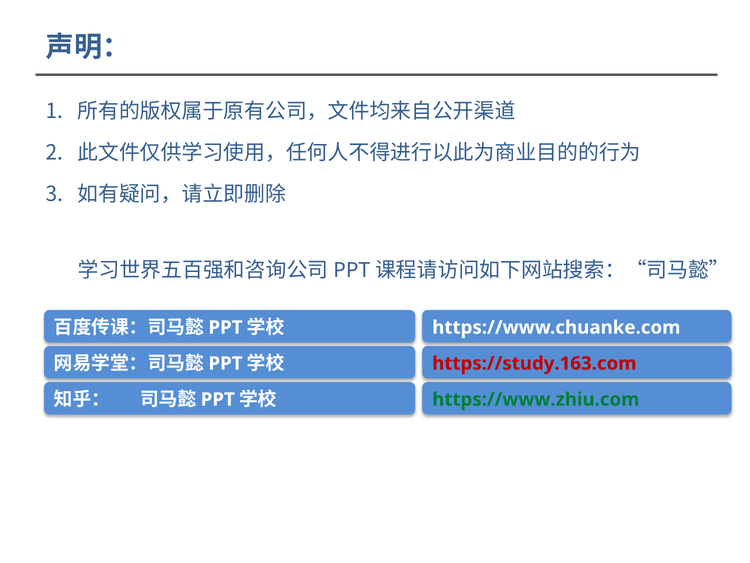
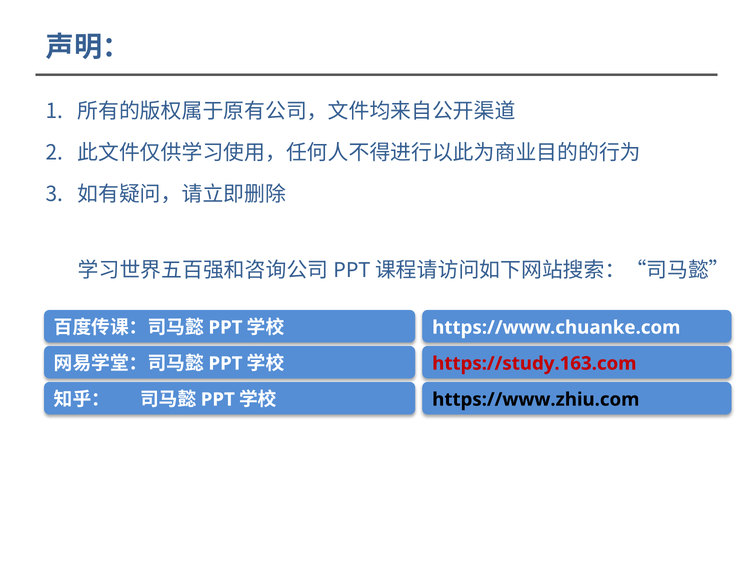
https://www.zhiu.com colour: green -> black (536, 399)
